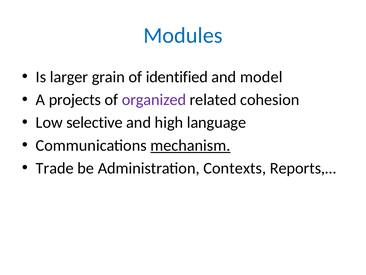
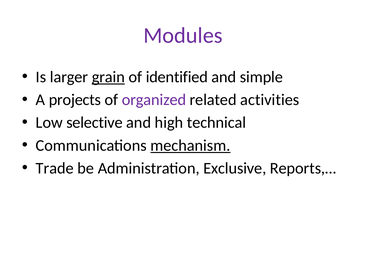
Modules colour: blue -> purple (183, 35)
grain underline: none -> present (108, 77)
model: model -> simple (261, 77)
cohesion: cohesion -> activities (270, 100)
language: language -> technical (216, 122)
Contexts: Contexts -> Exclusive (235, 168)
